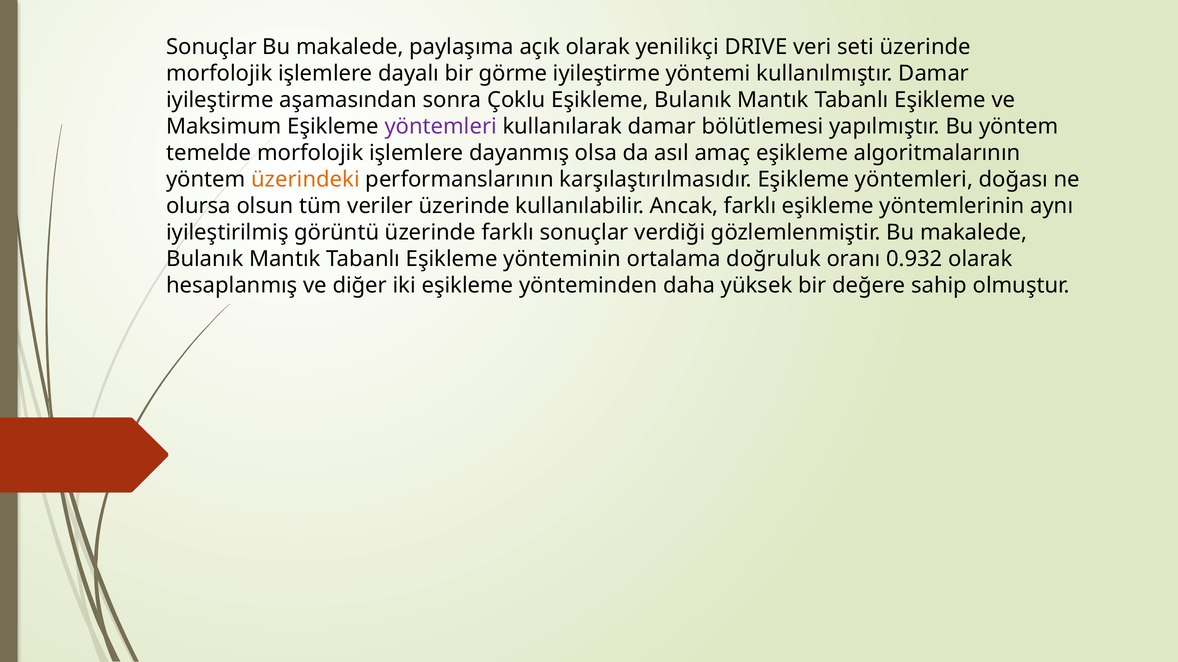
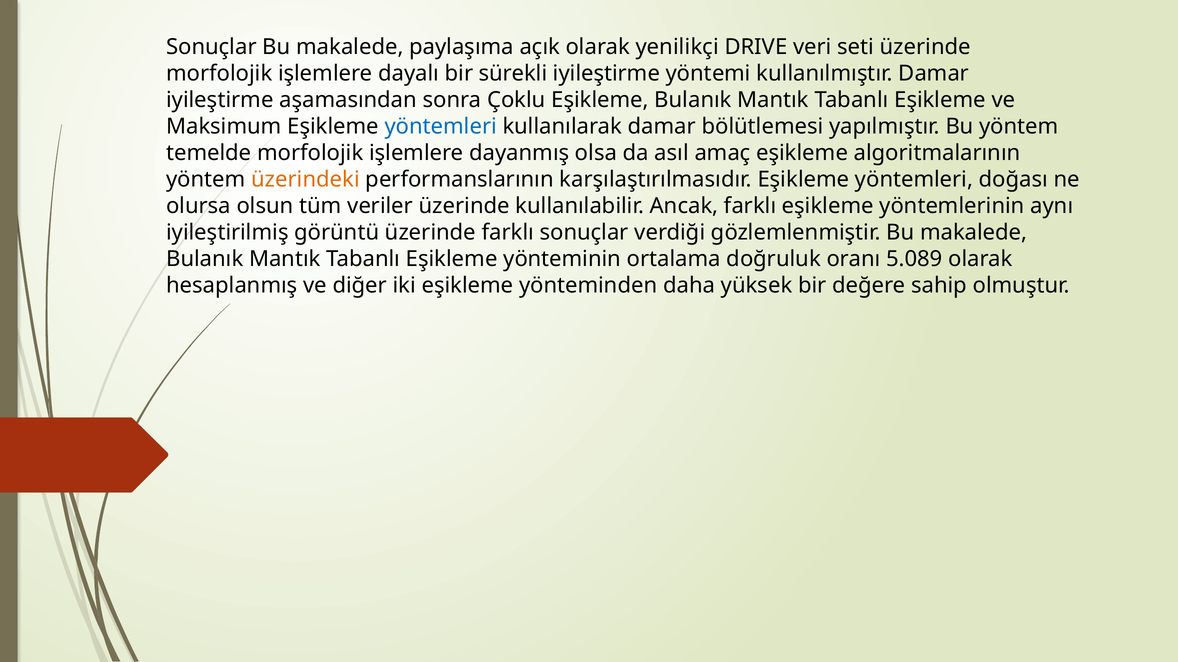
görme: görme -> sürekli (513, 74)
yöntemleri colour: purple -> blue (441, 127)
0.932: 0.932 -> 5.089 (914, 259)
